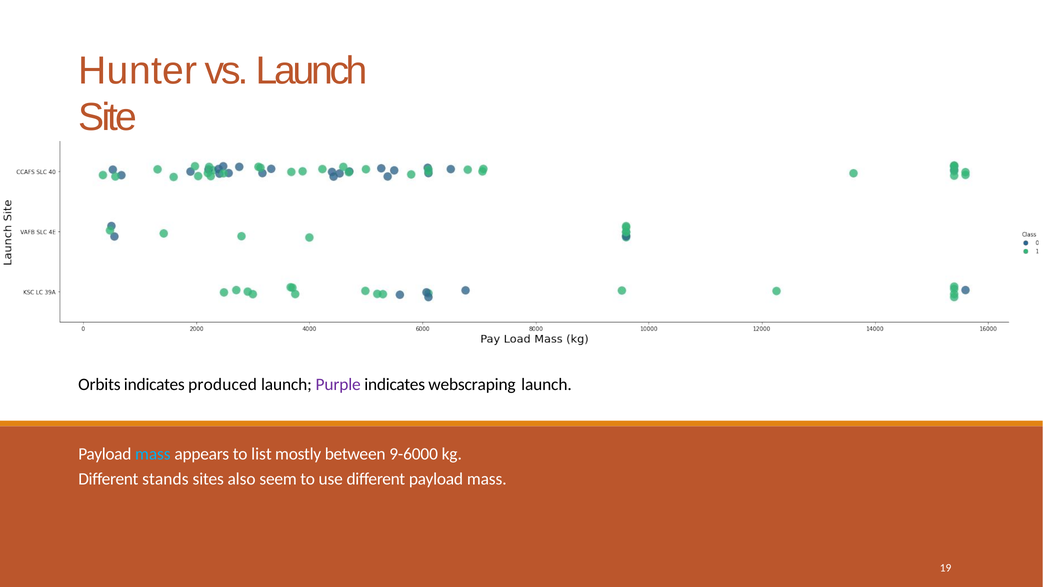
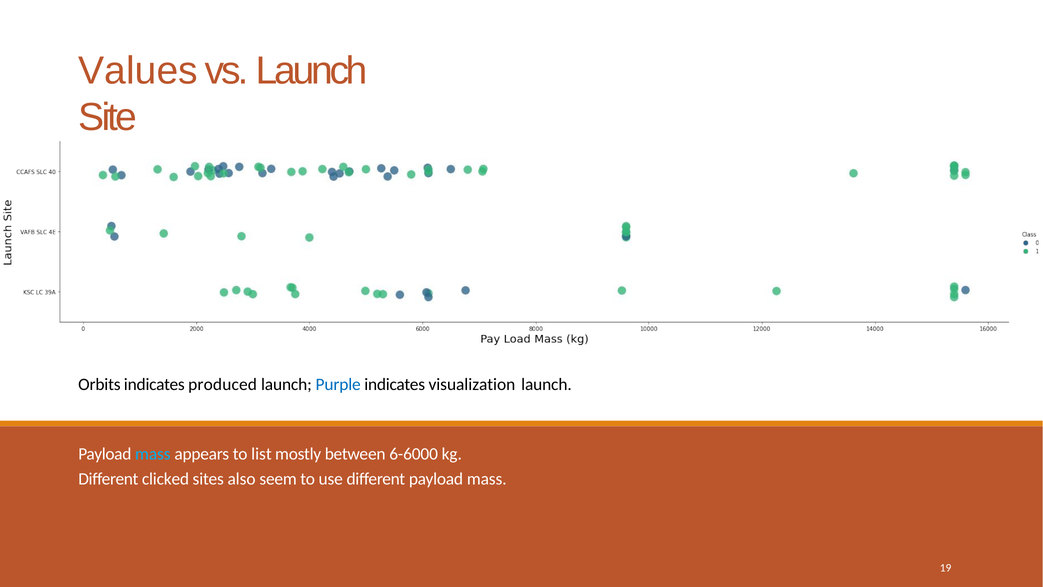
Hunter: Hunter -> Values (138, 71)
Purple colour: purple -> blue (338, 384)
webscraping: webscraping -> visualization (472, 384)
9-6000: 9-6000 -> 6-6000 (414, 454)
stands: stands -> clicked (166, 479)
